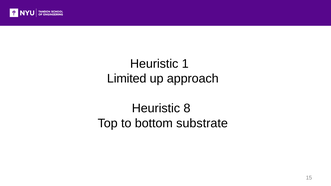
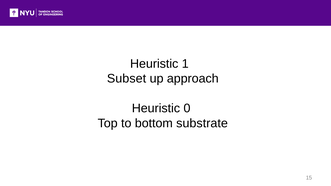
Limited: Limited -> Subset (127, 79)
8: 8 -> 0 (187, 108)
